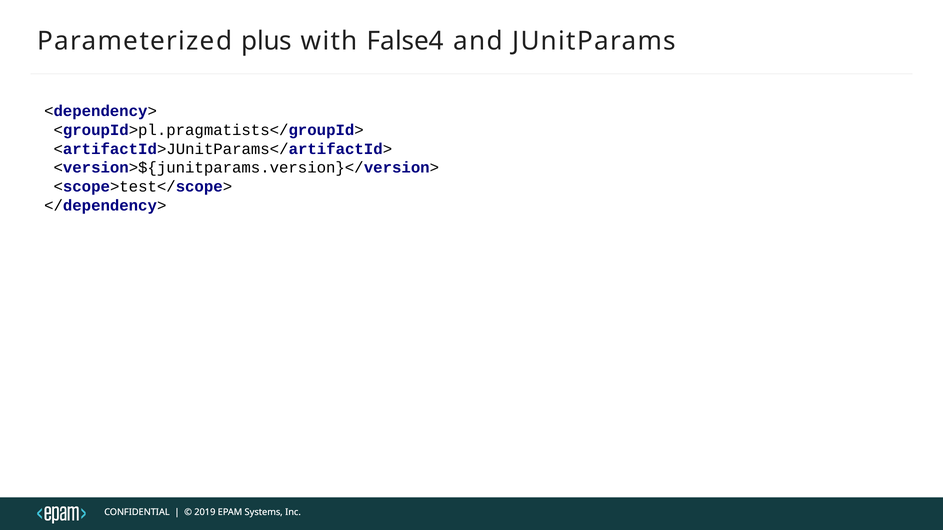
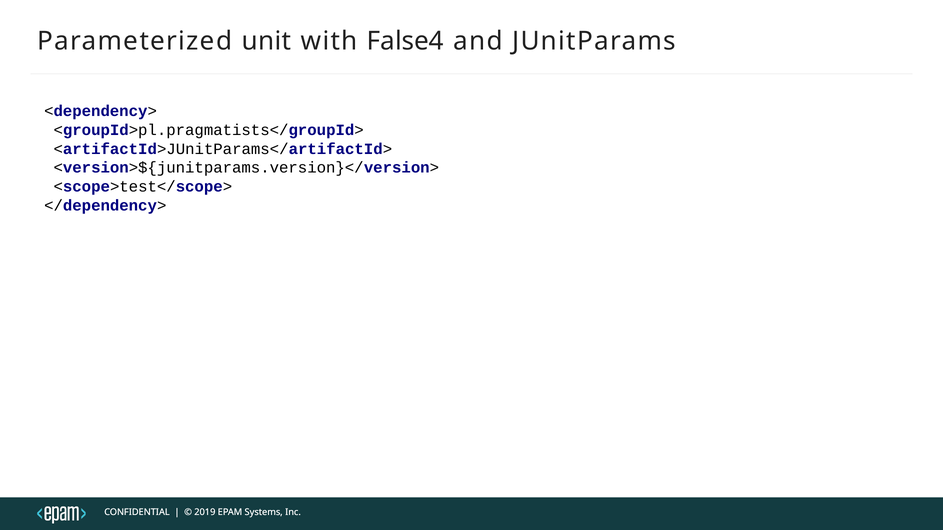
plus: plus -> unit (266, 41)
